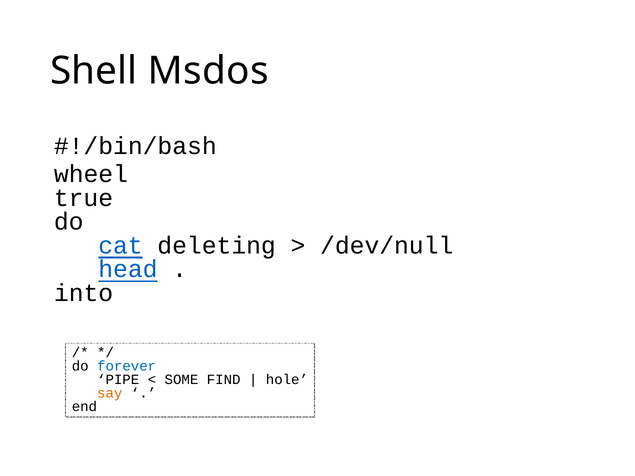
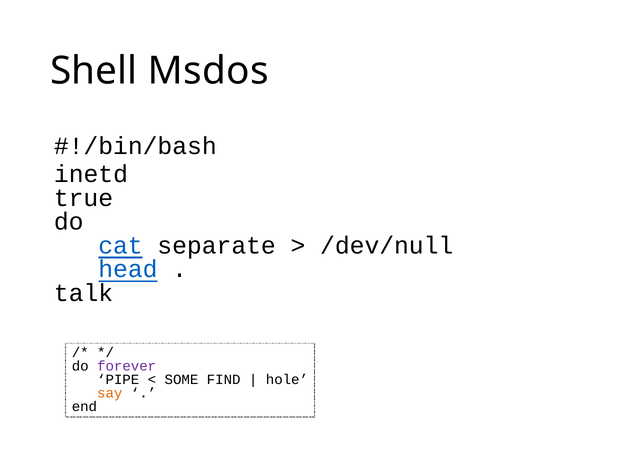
wheel: wheel -> inetd (91, 174)
deleting: deleting -> separate (217, 246)
into: into -> talk (84, 293)
forever colour: blue -> purple (127, 366)
